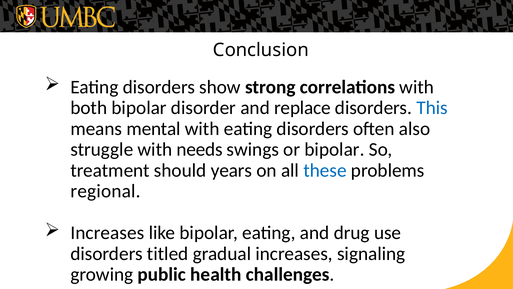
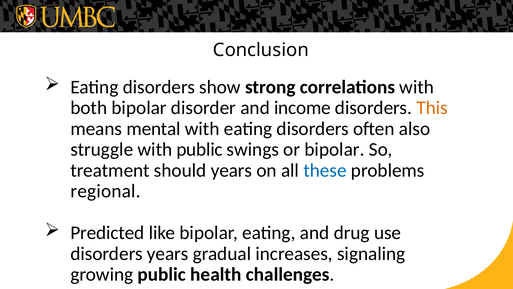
replace: replace -> income (302, 108)
This colour: blue -> orange (432, 108)
with needs: needs -> public (200, 149)
Increases: Increases -> Predicted (107, 233)
disorders titled: titled -> years (168, 253)
